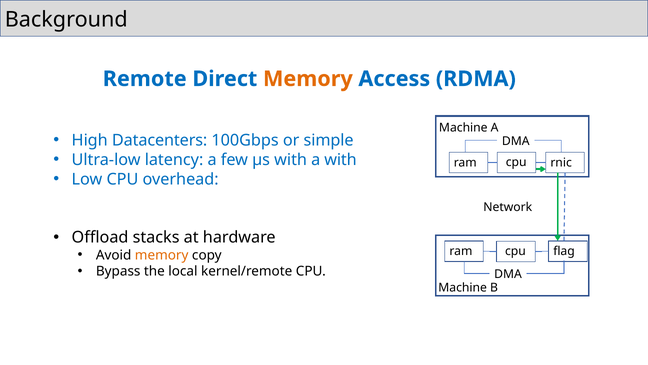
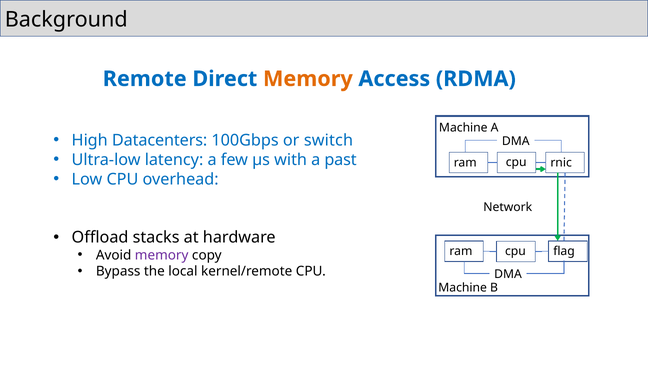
simple: simple -> switch (328, 140)
a with: with -> past (341, 160)
memory colour: orange -> purple (162, 255)
